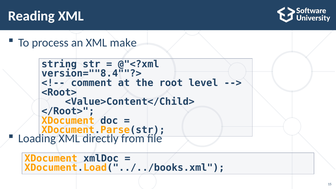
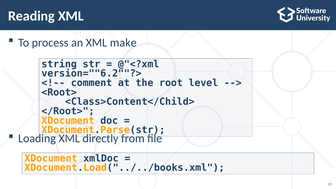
version=""8.4""?>: version=""8.4""?> -> version=""6.2""?> (92, 73)
<Value>Content</Child>: <Value>Content</Child> -> <Class>Content</Child> (130, 102)
